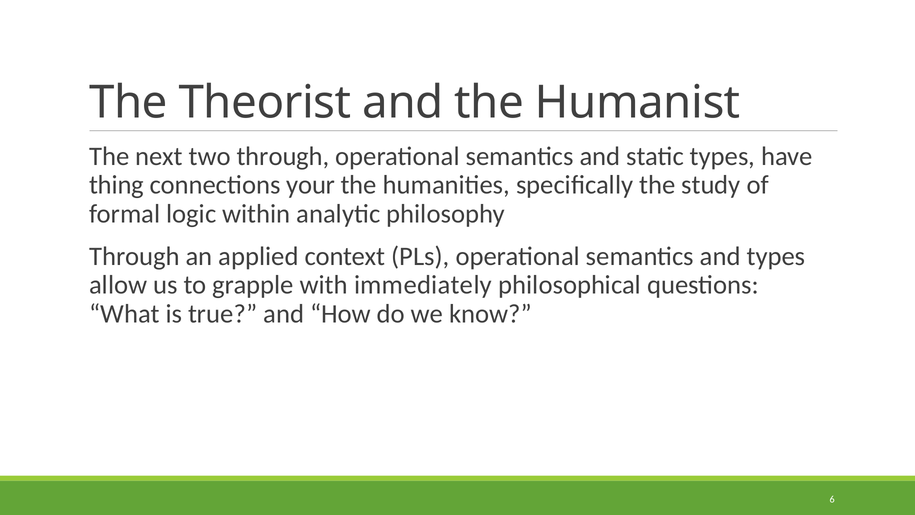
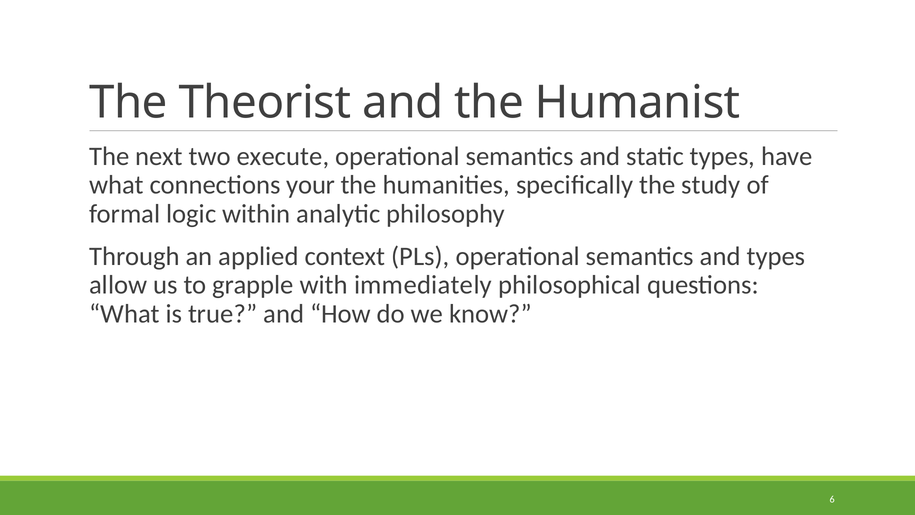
two through: through -> execute (283, 156)
thing: thing -> what (116, 185)
